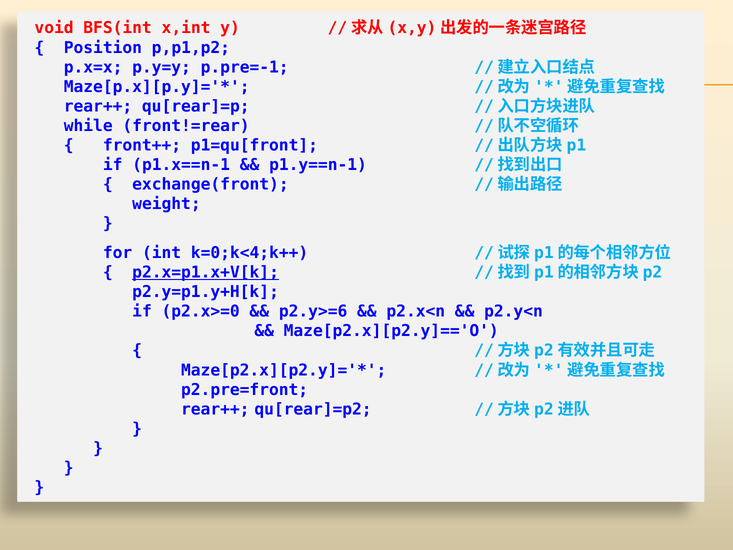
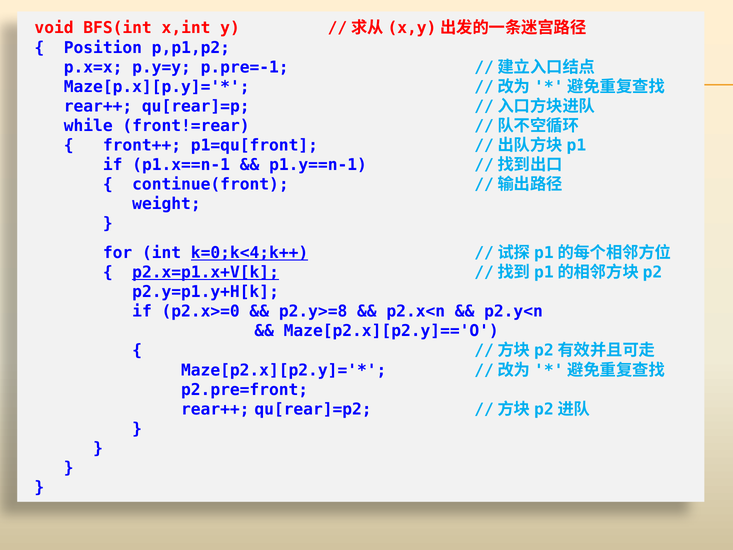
exchange(front: exchange(front -> continue(front (210, 184)
k=0;k<4;k++ underline: none -> present (250, 253)
p2.y>=6: p2.y>=6 -> p2.y>=8 (313, 311)
